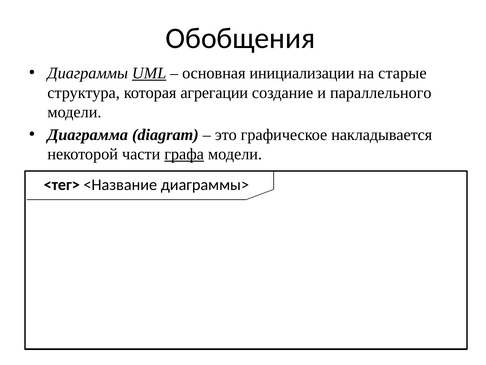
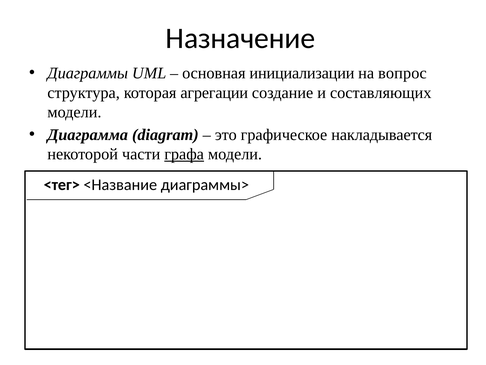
Обобщения: Обобщения -> Назначение (240, 38)
UML underline: present -> none (149, 73)
старые: старые -> вопрос (402, 73)
параллельного: параллельного -> составляющих (381, 93)
